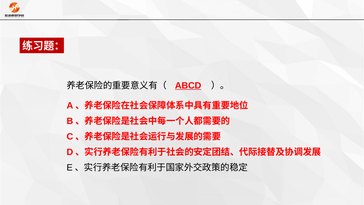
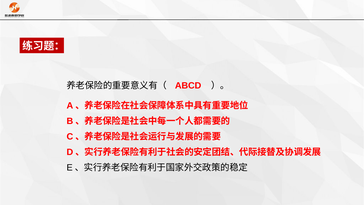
ABCD underline: present -> none (188, 86)
